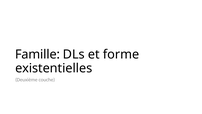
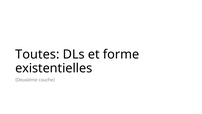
Famille: Famille -> Toutes (37, 54)
